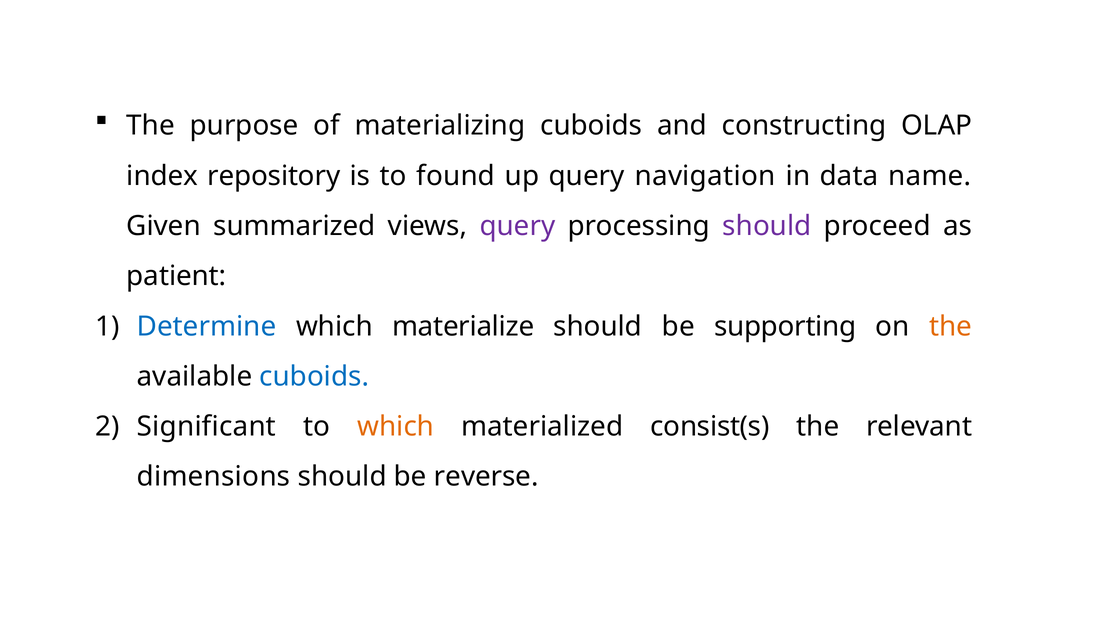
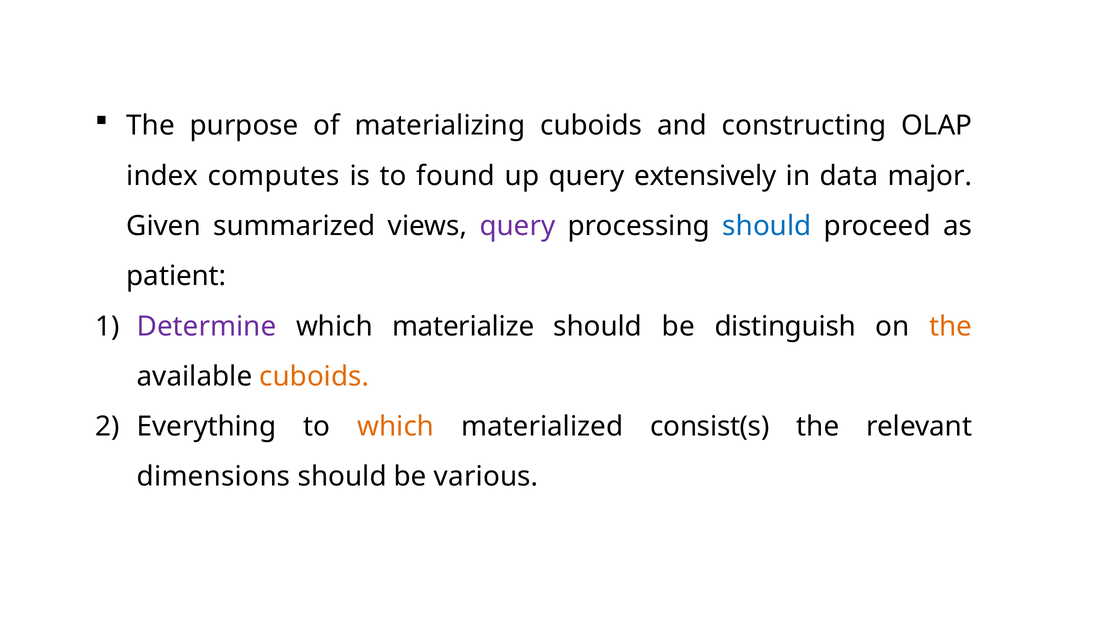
repository: repository -> computes (274, 176)
navigation: navigation -> extensively (705, 176)
name: name -> major (930, 176)
should colour: purple -> blue (767, 226)
Determine colour: blue -> purple (207, 326)
supporting: supporting -> distinguish (785, 326)
cuboids colour: blue -> orange (314, 376)
Significant: Significant -> Everything (207, 426)
reverse: reverse -> various (486, 477)
